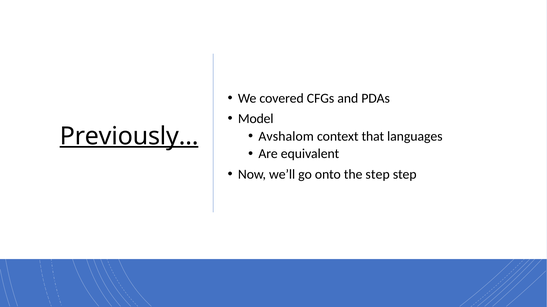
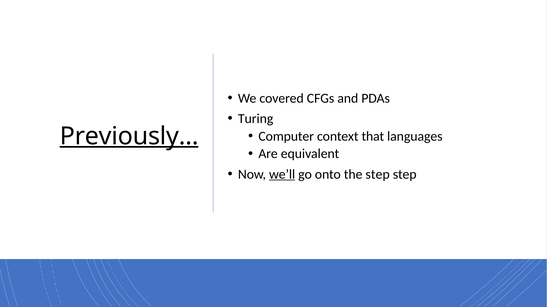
Model: Model -> Turing (256, 119)
Avshalom: Avshalom -> Computer (286, 137)
we’ll underline: none -> present (282, 175)
